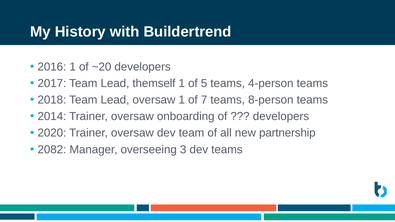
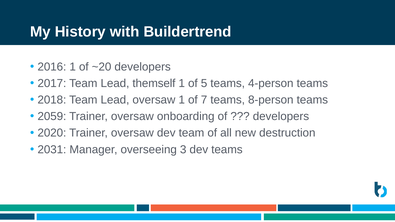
2014: 2014 -> 2059 (52, 116)
partnership: partnership -> destruction (287, 133)
2082: 2082 -> 2031 (52, 150)
